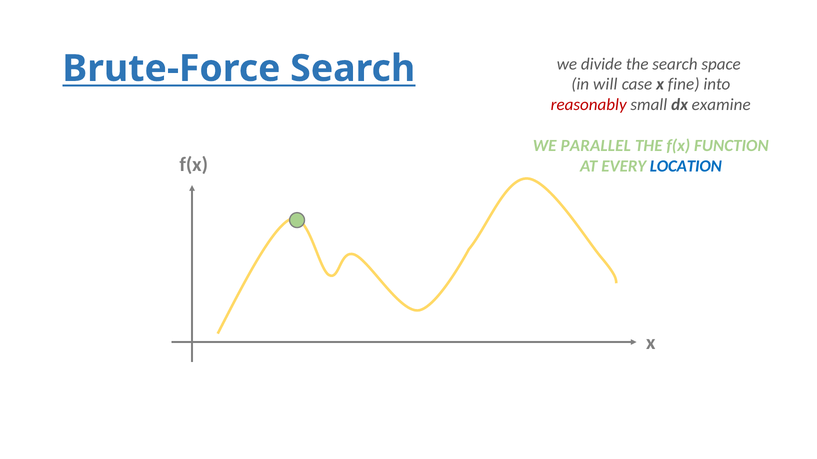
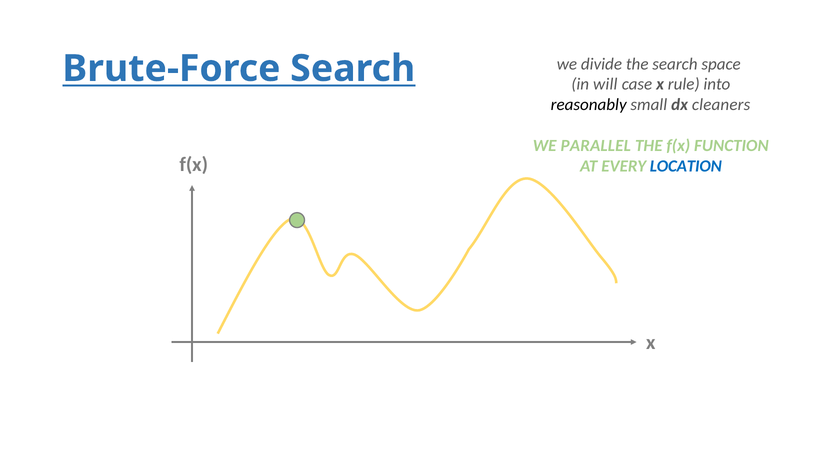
fine: fine -> rule (684, 84)
reasonably colour: red -> black (589, 105)
examine: examine -> cleaners (721, 105)
